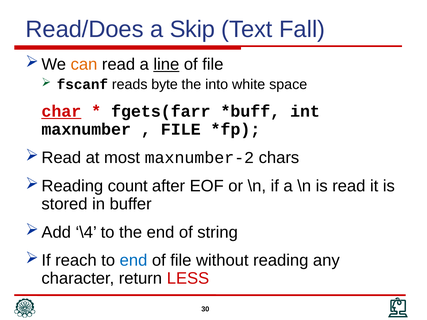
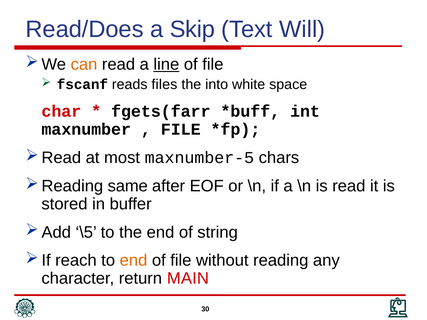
Fall: Fall -> Will (302, 29)
byte: byte -> files (164, 85)
char underline: present -> none (61, 112)
maxnumber-2: maxnumber-2 -> maxnumber-5 (199, 158)
count: count -> same (128, 186)
\4: \4 -> \5 (86, 232)
end colour: blue -> orange (134, 261)
LESS: LESS -> MAIN (188, 279)
